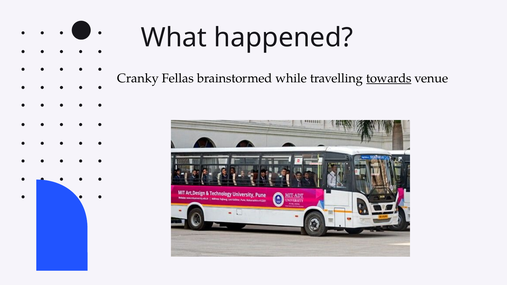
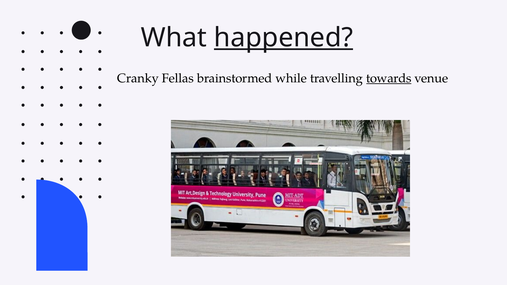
happened underline: none -> present (284, 38)
